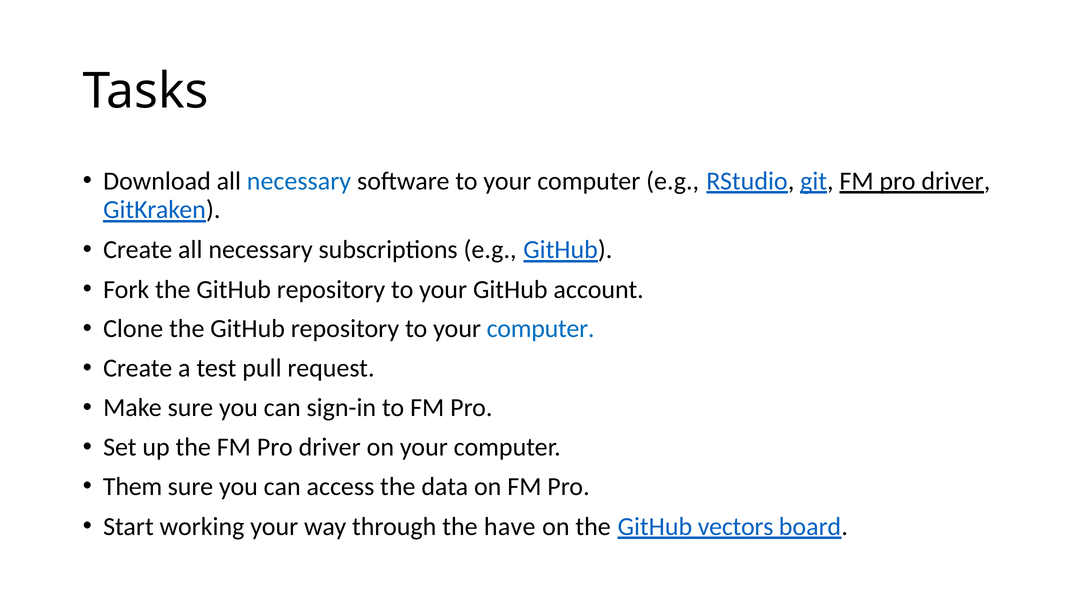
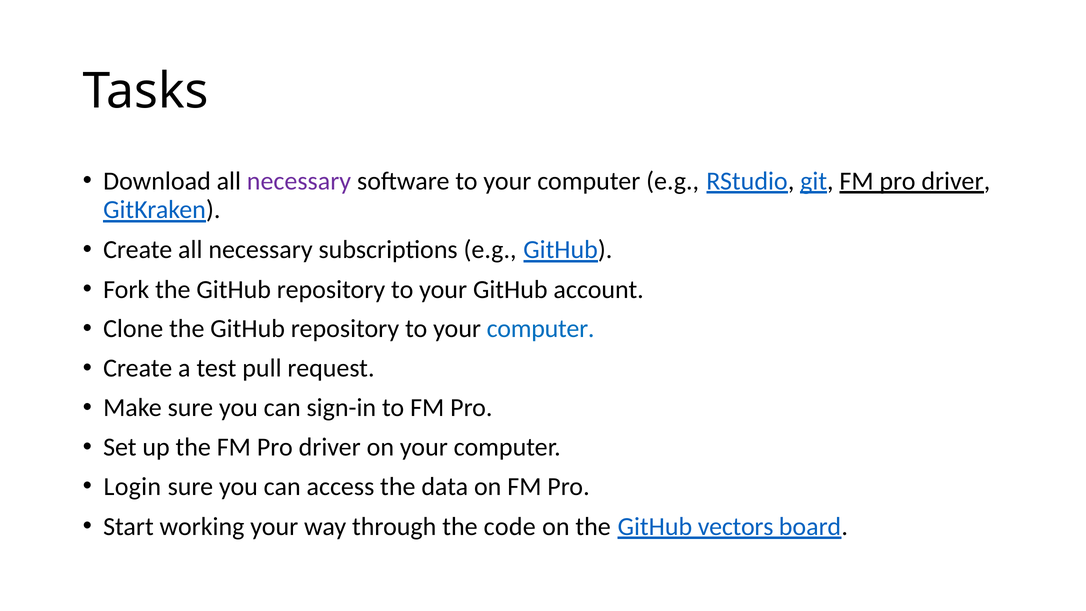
necessary colour: blue -> purple (299, 181)
Them: Them -> Login (132, 486)
have: have -> code (510, 526)
